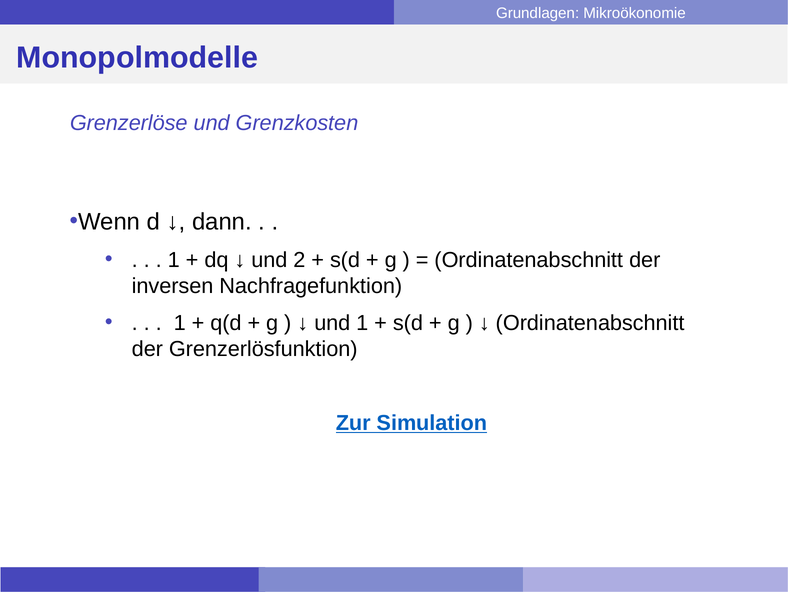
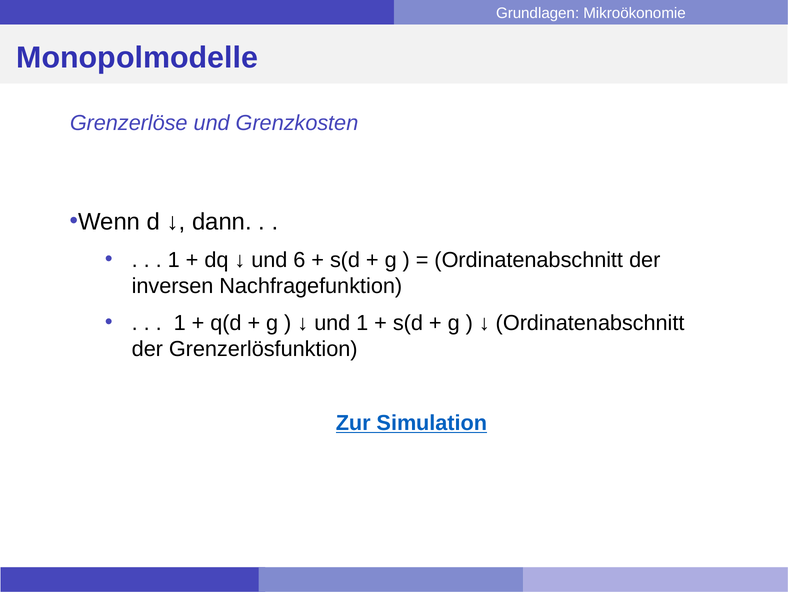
2: 2 -> 6 (299, 260)
